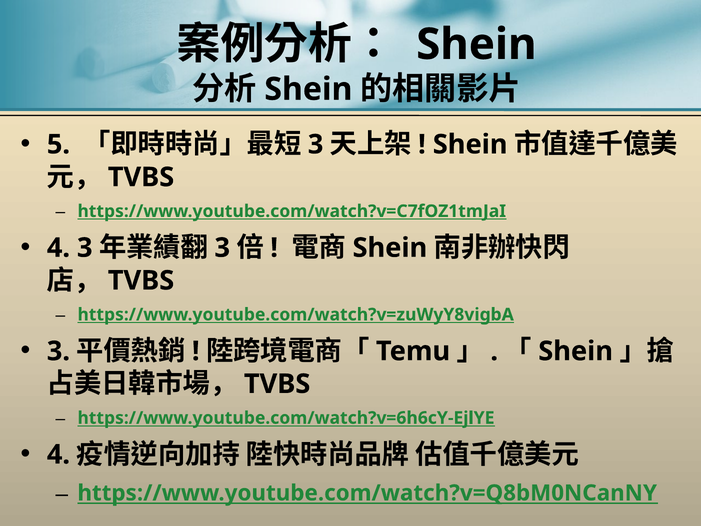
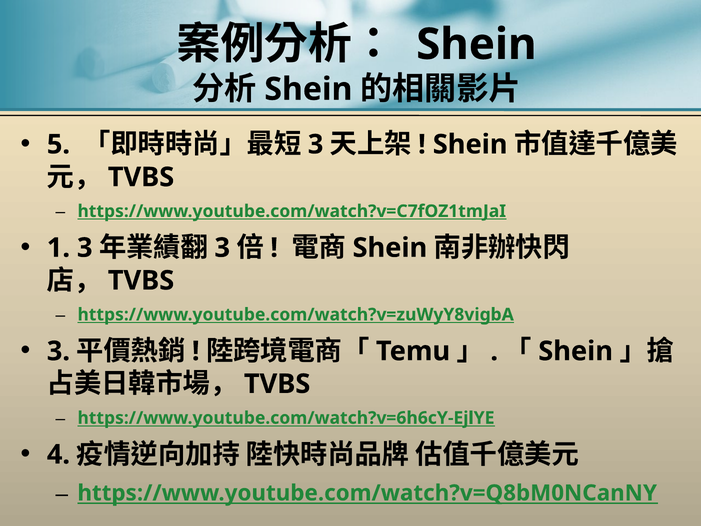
4: 4 -> 1 (58, 248)
